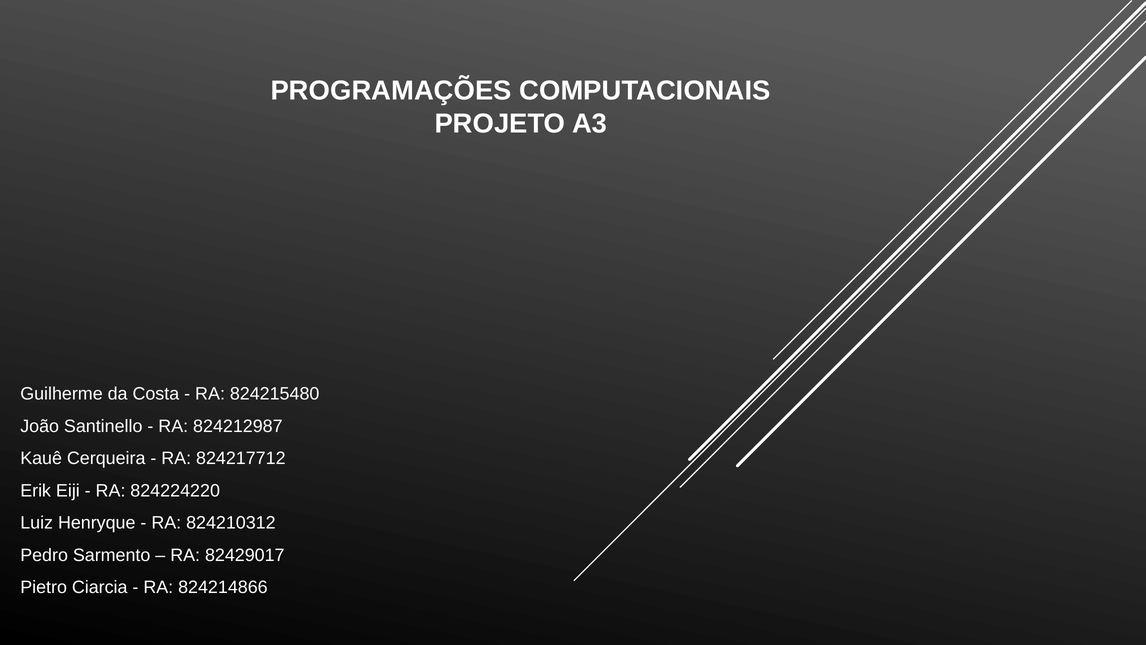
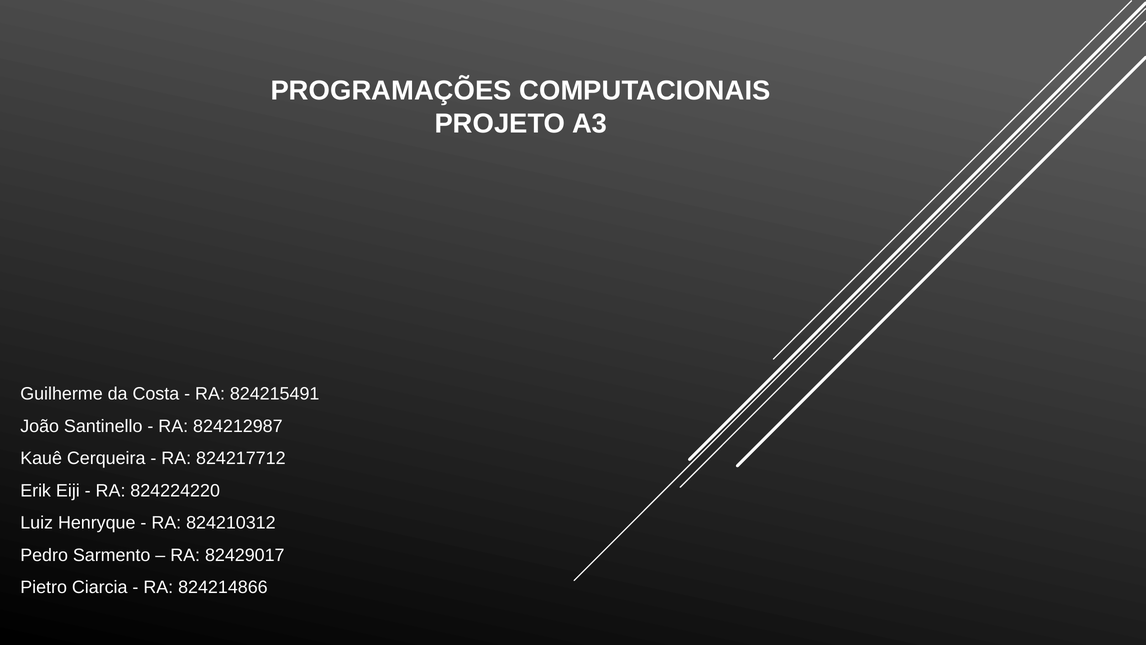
824215480: 824215480 -> 824215491 (275, 394)
